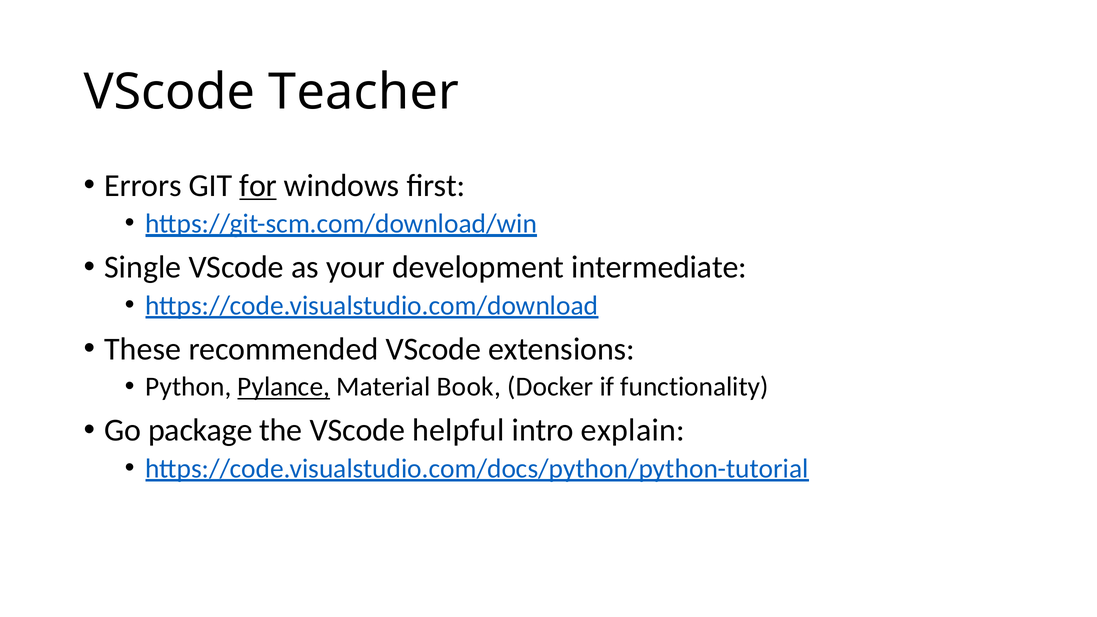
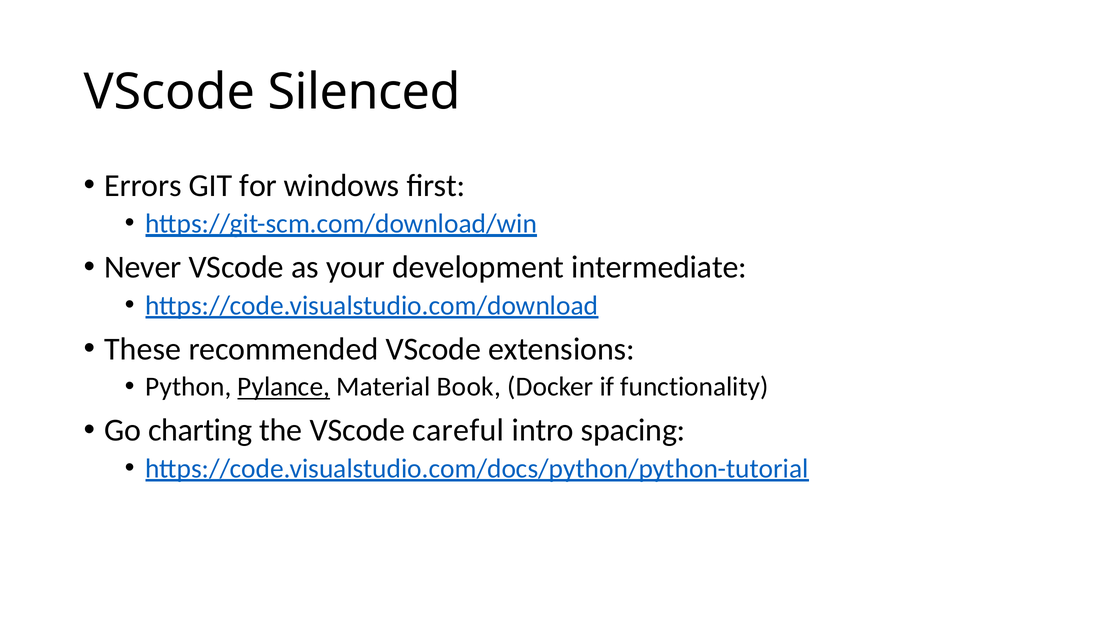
Teacher: Teacher -> Silenced (364, 92)
for underline: present -> none (258, 185)
Single: Single -> Never (143, 267)
package: package -> charting (200, 430)
helpful: helpful -> careful (458, 430)
explain: explain -> spacing (633, 430)
